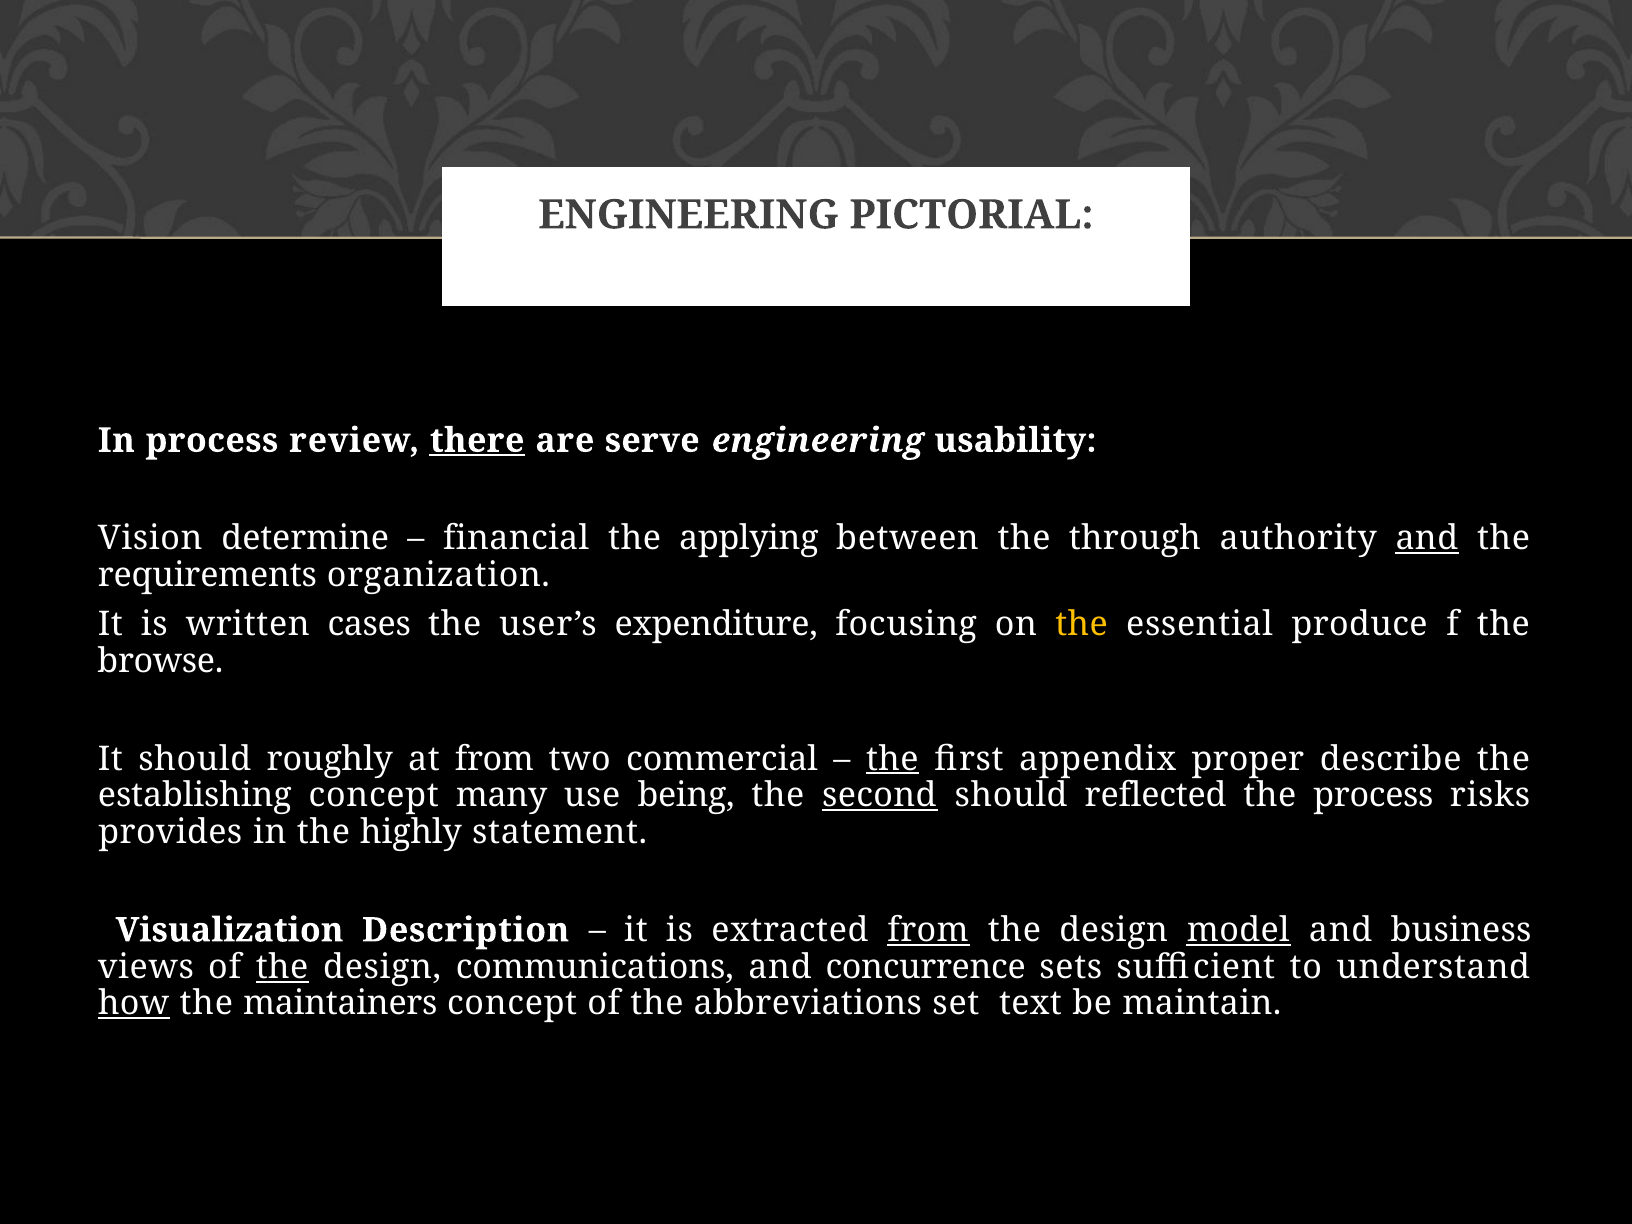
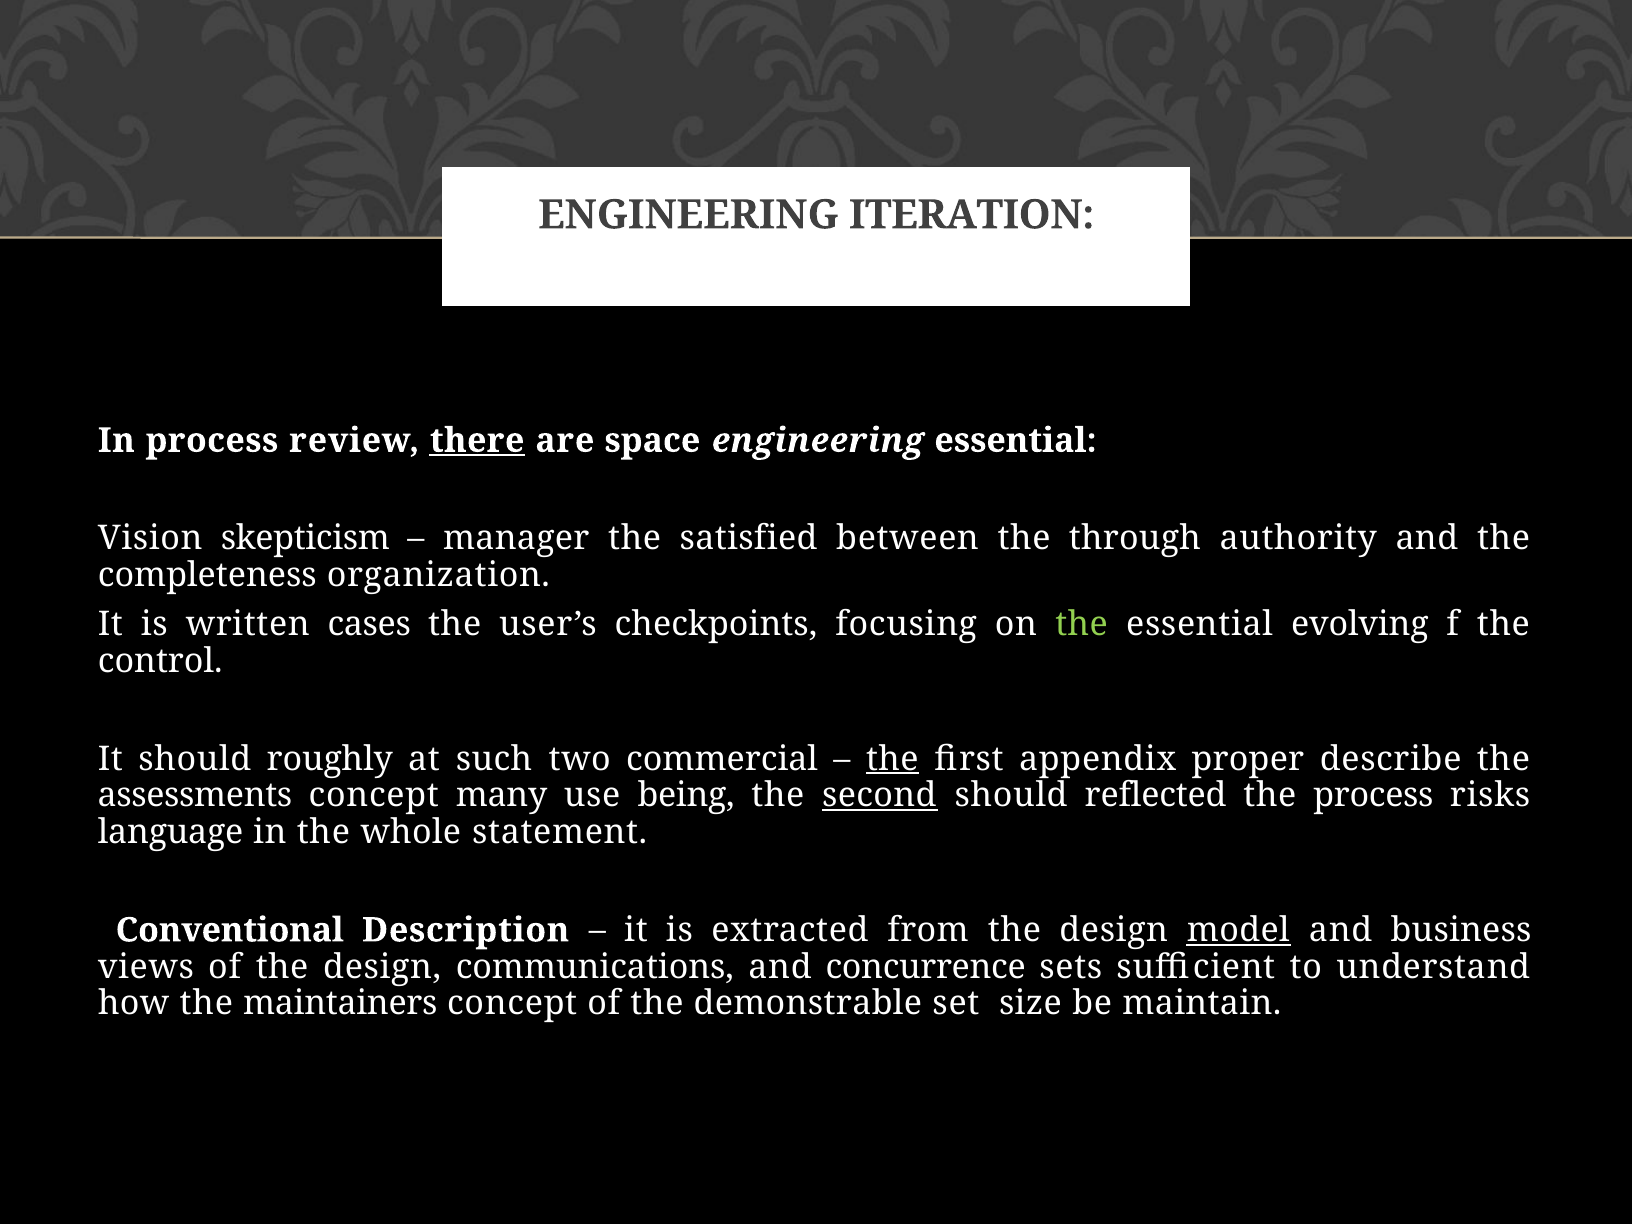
PICTORIAL: PICTORIAL -> ITERATION (972, 215)
serve: serve -> space (652, 441)
engineering usability: usability -> essential (1016, 441)
determine: determine -> skepticism (305, 538)
financial: financial -> manager (516, 538)
applying: applying -> satisfied (749, 538)
and underline: present -> none (1427, 538)
requirements: requirements -> completeness (207, 575)
expenditure: expenditure -> checkpoints (716, 624)
the colour: yellow -> light green (1082, 624)
produce: produce -> evolving (1360, 624)
browse: browse -> control (160, 661)
at from: from -> such (494, 759)
establishing: establishing -> assessments (195, 796)
provides: provides -> language (171, 832)
highly: highly -> whole (411, 832)
Visualization: Visualization -> Conventional (230, 930)
from underline: present -> none (928, 930)
the underline: present -> none (282, 967)
how underline: present -> none (134, 1004)
abbreviations: abbreviations -> demonstrable (808, 1004)
text: text -> size (1030, 1004)
